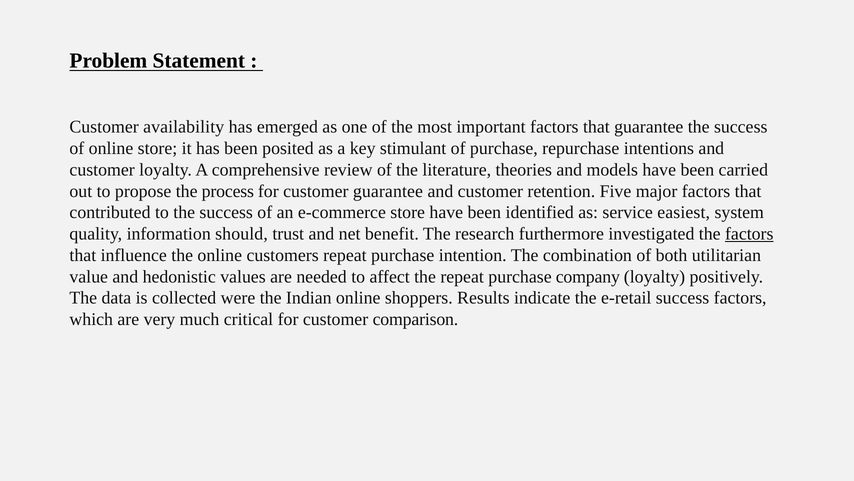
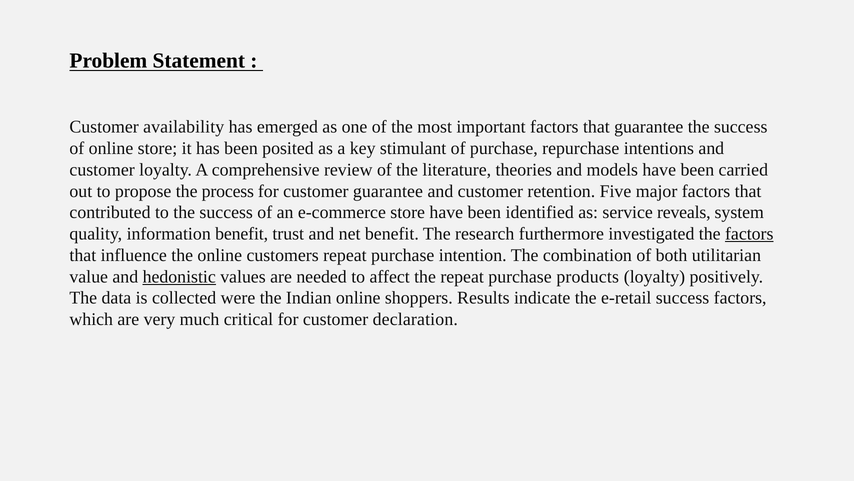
easiest: easiest -> reveals (684, 212)
information should: should -> benefit (242, 234)
hedonistic underline: none -> present (179, 276)
company: company -> products (588, 276)
comparison: comparison -> declaration (415, 319)
